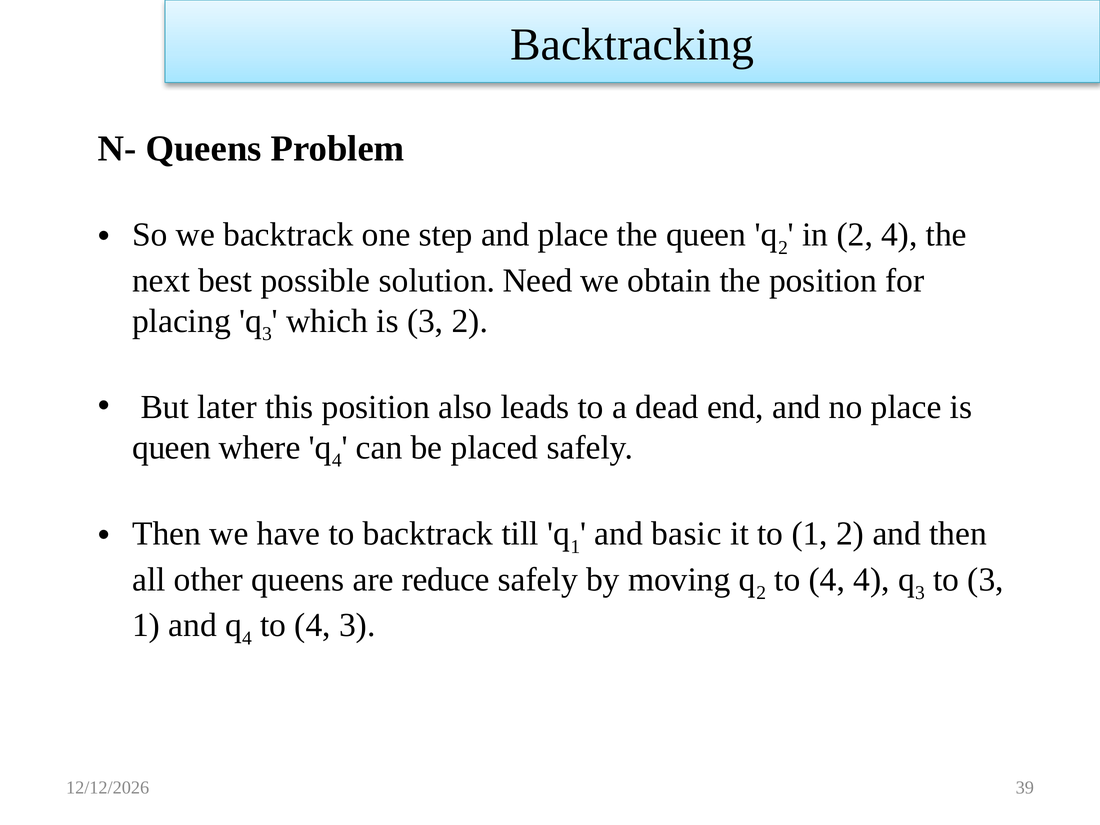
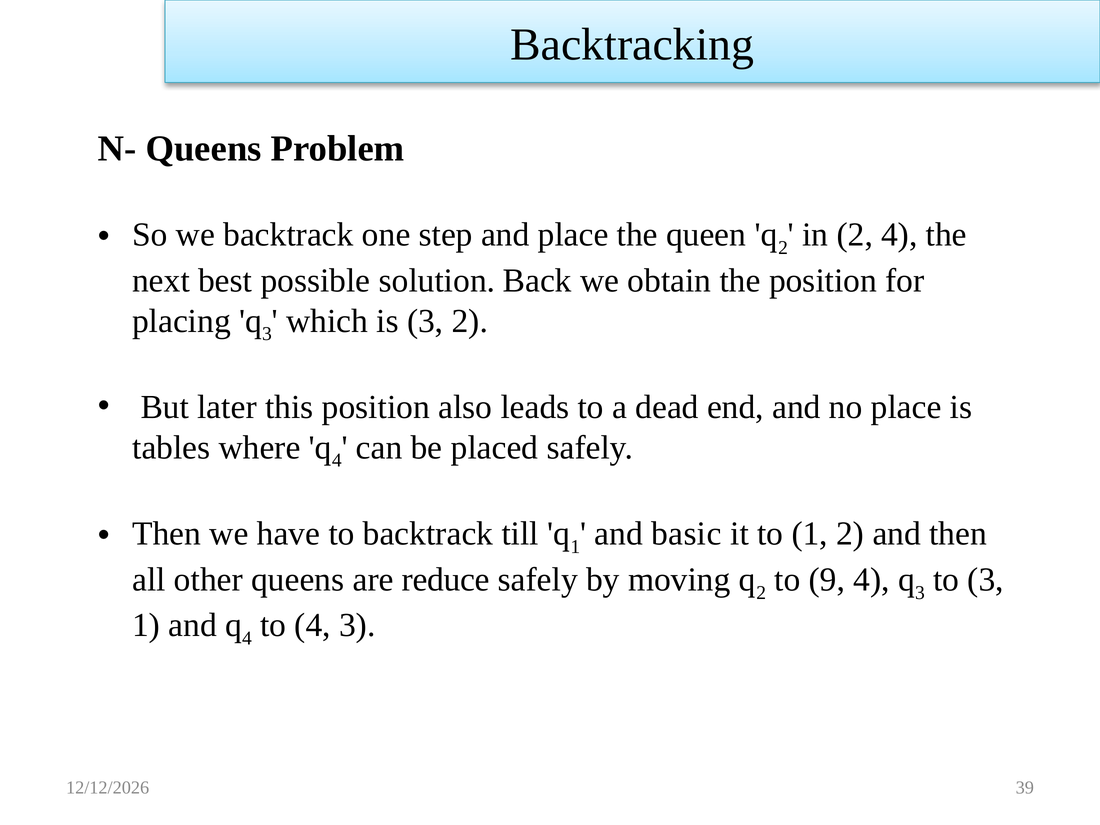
Need: Need -> Back (537, 281)
queen: queen -> tables (171, 447)
2 to 4: 4 -> 9 (827, 579)
